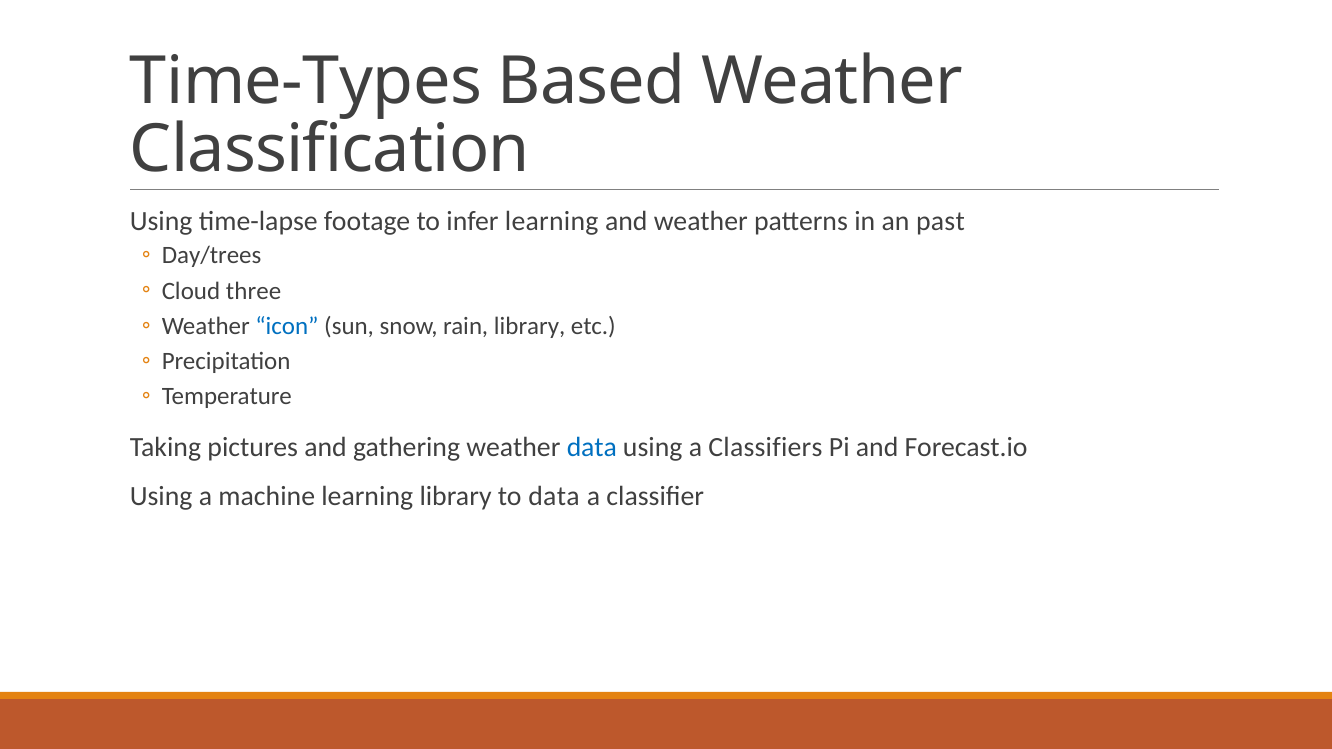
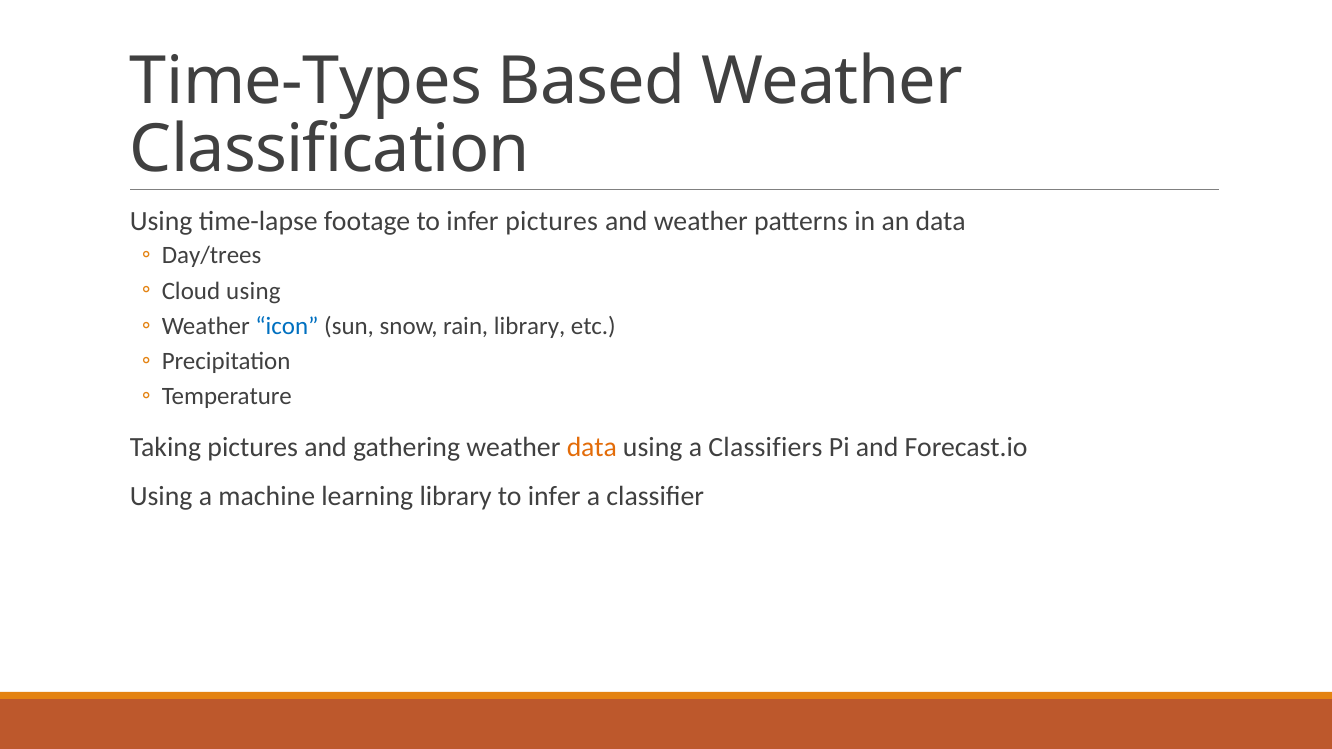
infer learning: learning -> pictures (552, 221)
an past: past -> data (941, 221)
Cloud three: three -> using (253, 291)
data colour: blue -> orange (592, 447)
library to data: data -> infer (554, 497)
